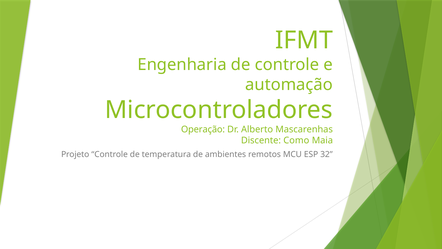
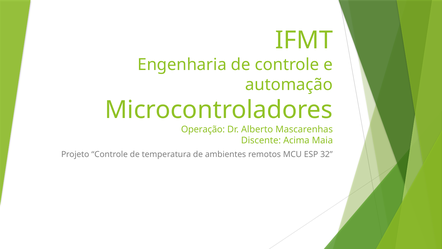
Como: Como -> Acima (296, 140)
